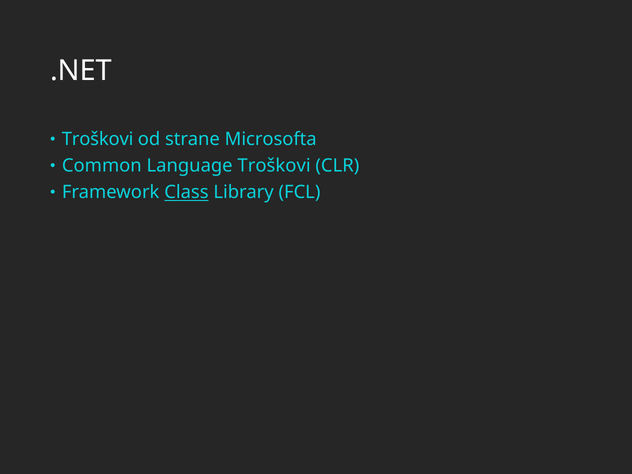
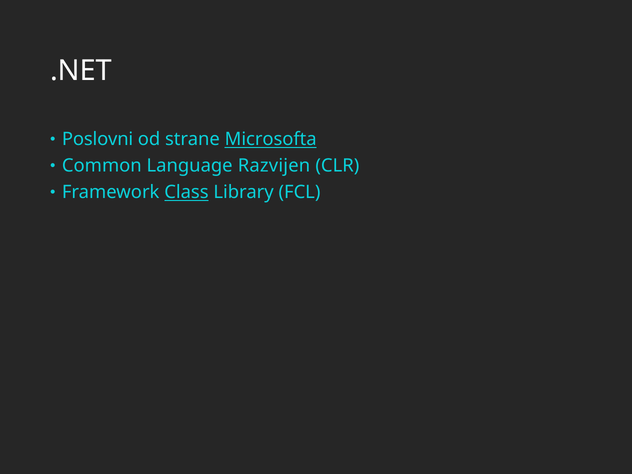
Troškovi: Troškovi -> Poslovni (98, 139)
Microsofta underline: none -> present (271, 139)
Language Troškovi: Troškovi -> Razvijen (274, 166)
